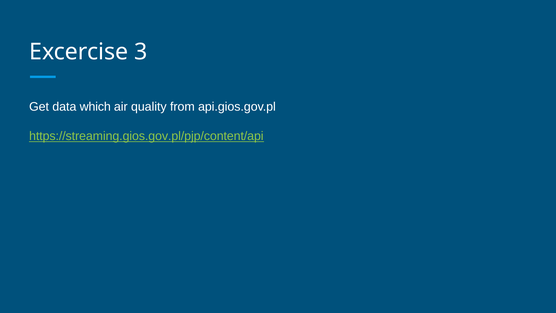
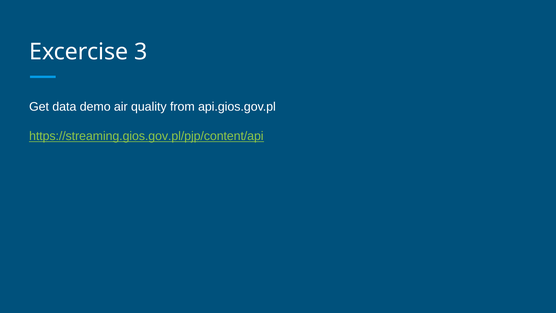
which: which -> demo (95, 107)
